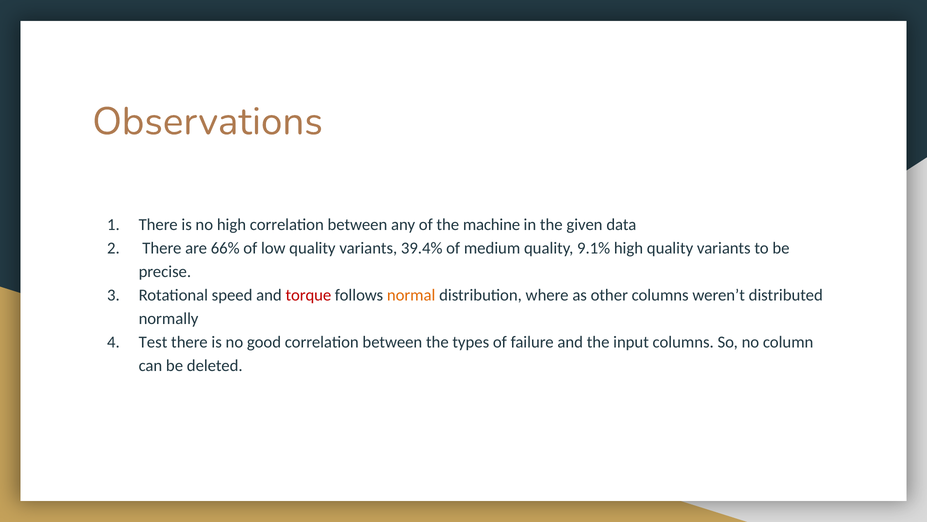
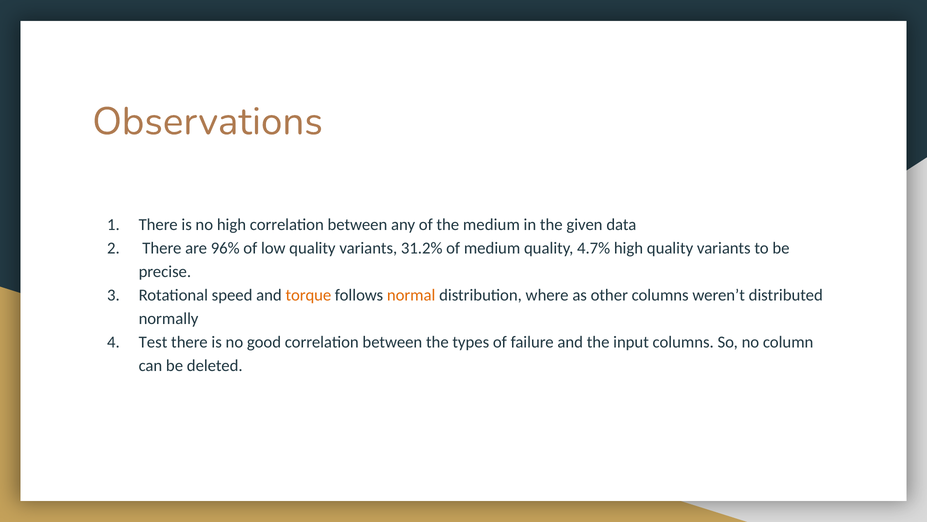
the machine: machine -> medium (491, 225)
66%: 66% -> 96% (225, 248)
39.4%: 39.4% -> 31.2% (422, 248)
9.1%: 9.1% -> 4.7% (594, 248)
torque colour: red -> orange (308, 295)
